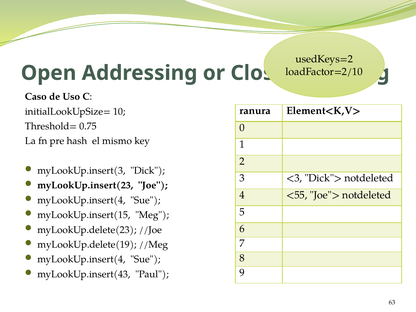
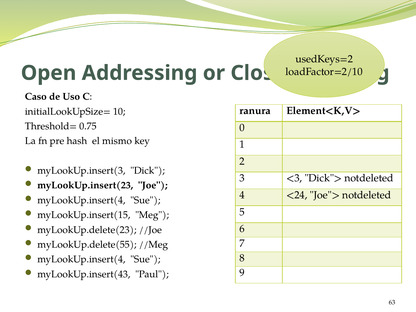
<55: <55 -> <24 (297, 195)
myLookUp.delete(19: myLookUp.delete(19 -> myLookUp.delete(55 (87, 245)
